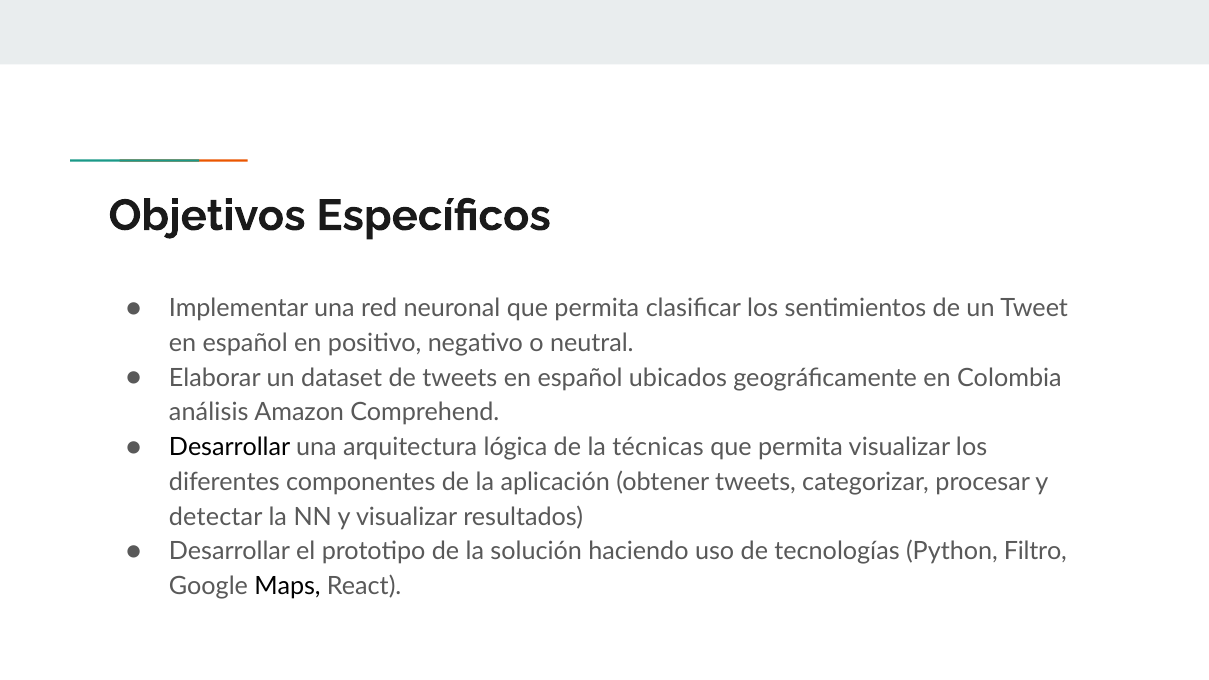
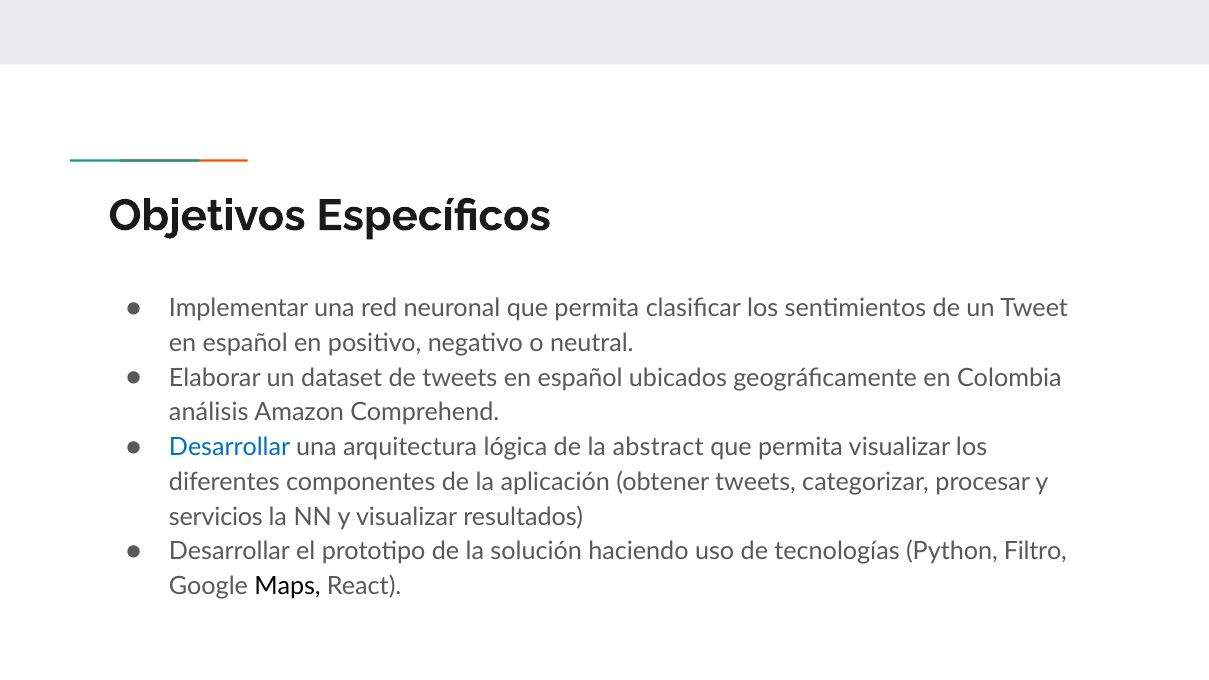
Desarrollar colour: black -> blue (230, 447)
técnicas: técnicas -> abstract (658, 447)
detectar: detectar -> servicios (216, 517)
